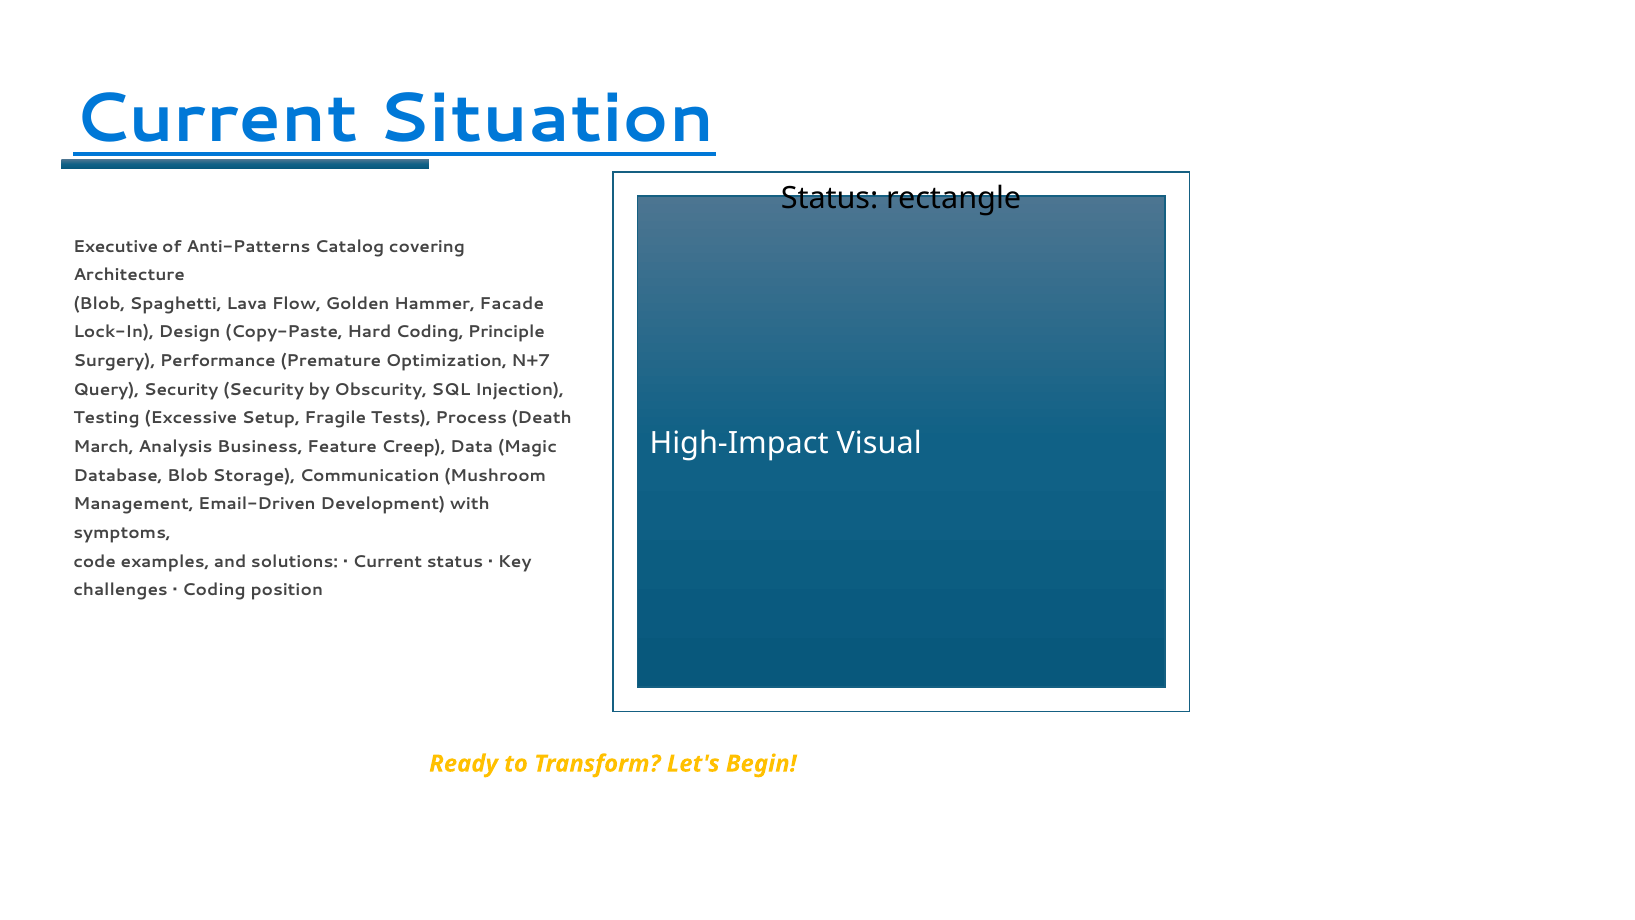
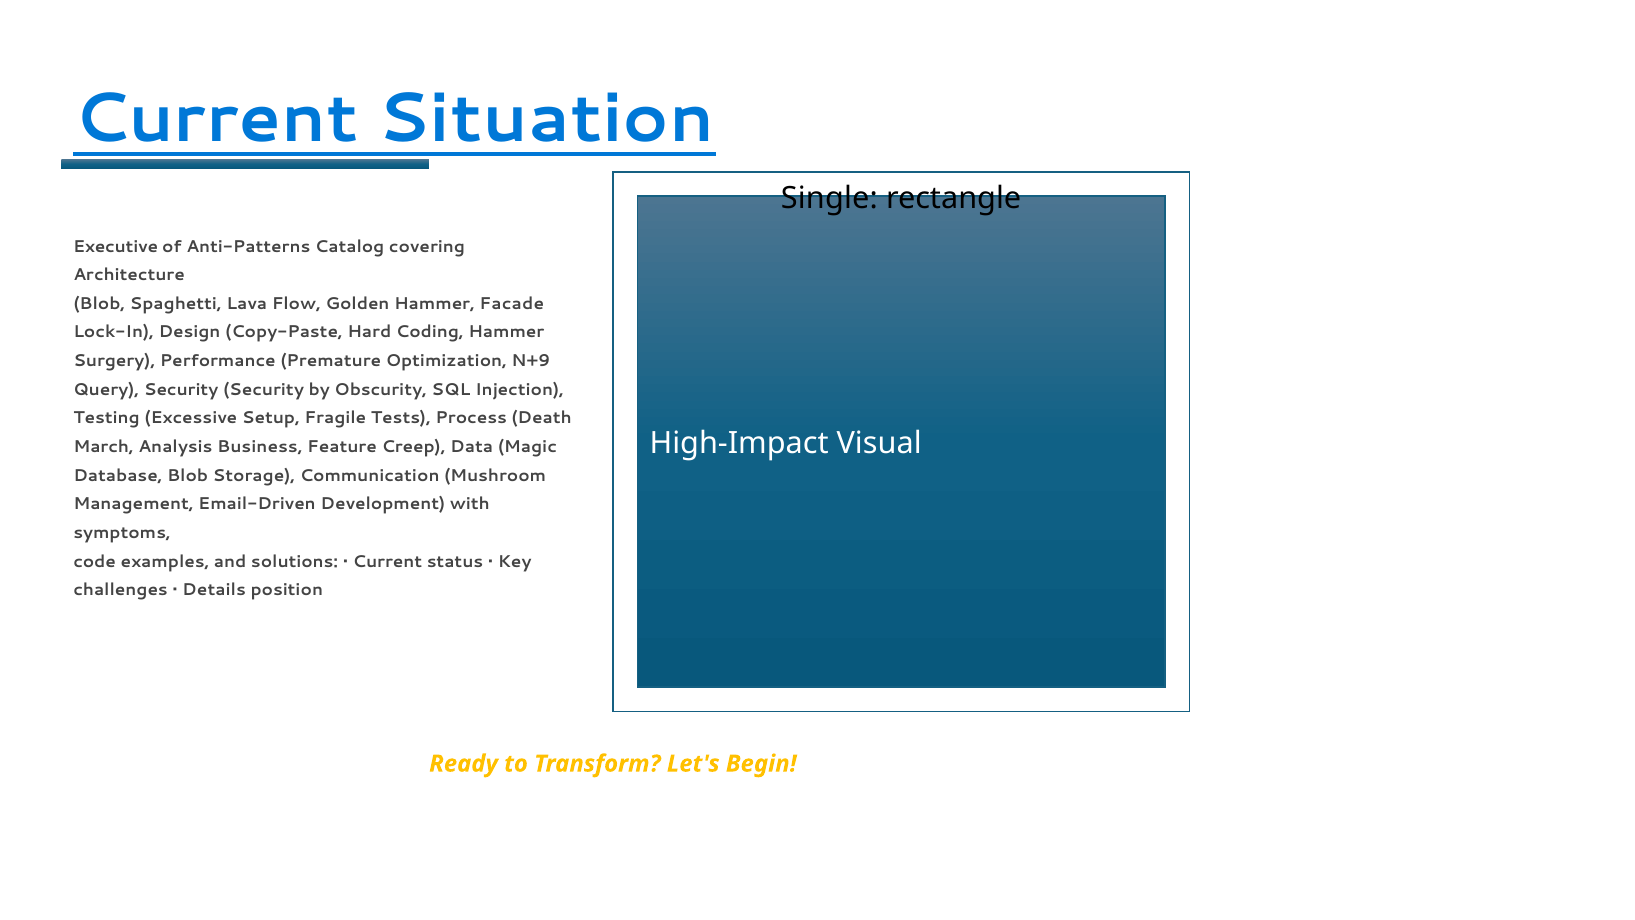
Status: Status -> Single (829, 198)
Coding Principle: Principle -> Hammer (506, 332)
N+7: N+7 -> N+9 (531, 361)
Coding: Coding -> Details (214, 590)
